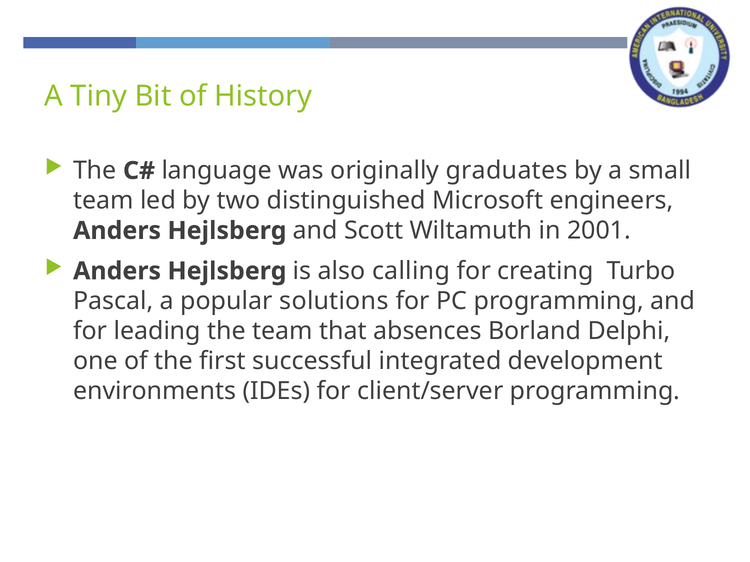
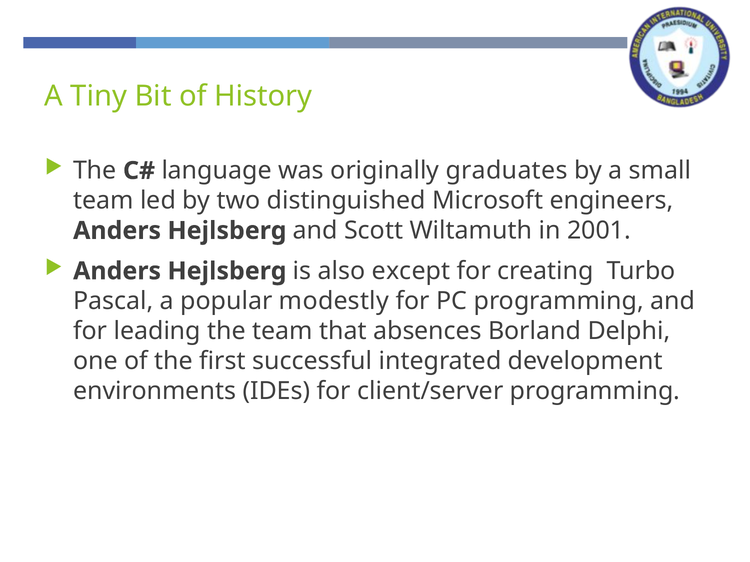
calling: calling -> except (411, 271)
solutions: solutions -> modestly (334, 301)
